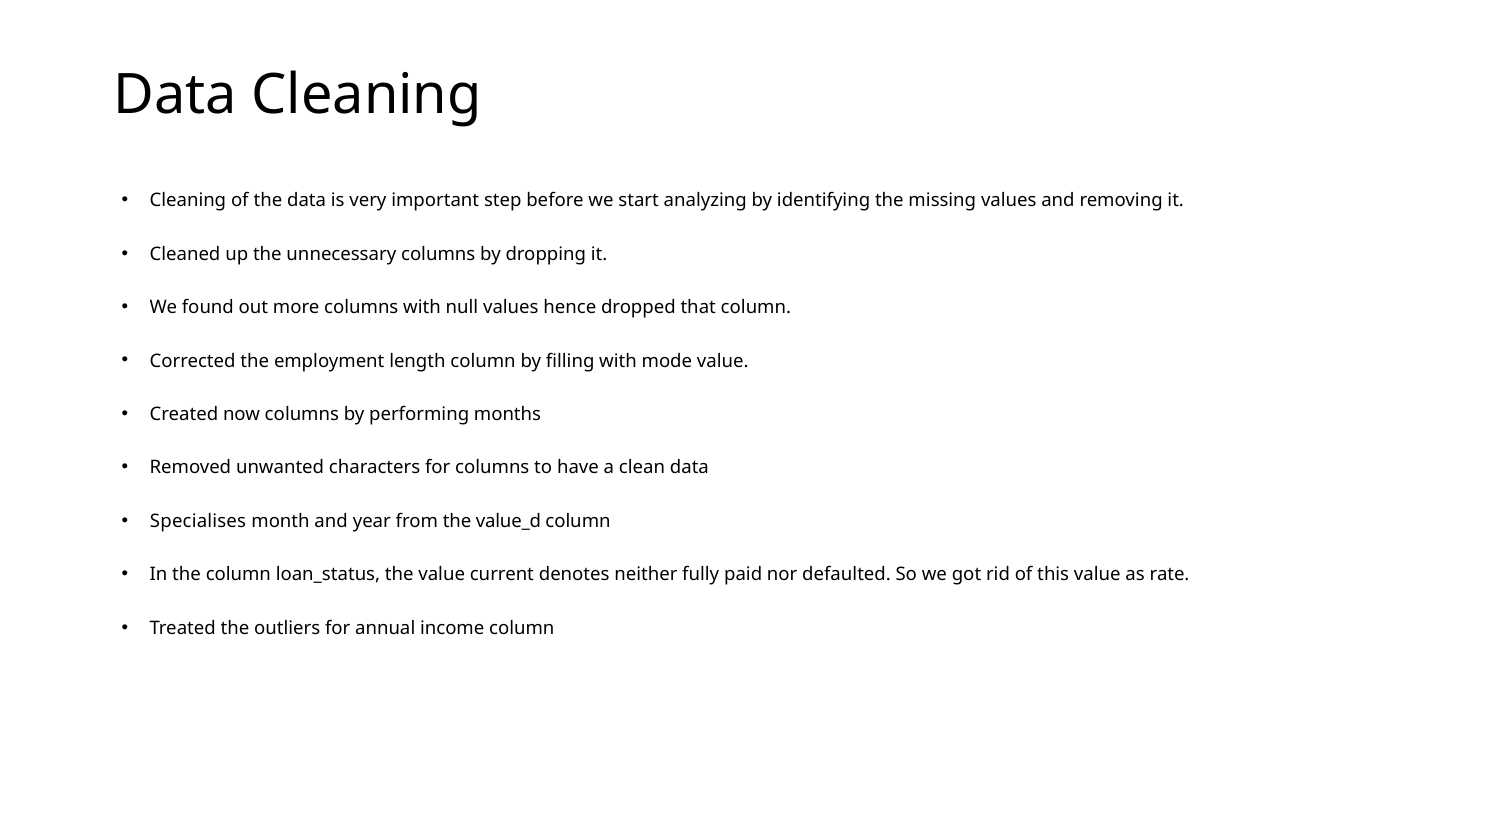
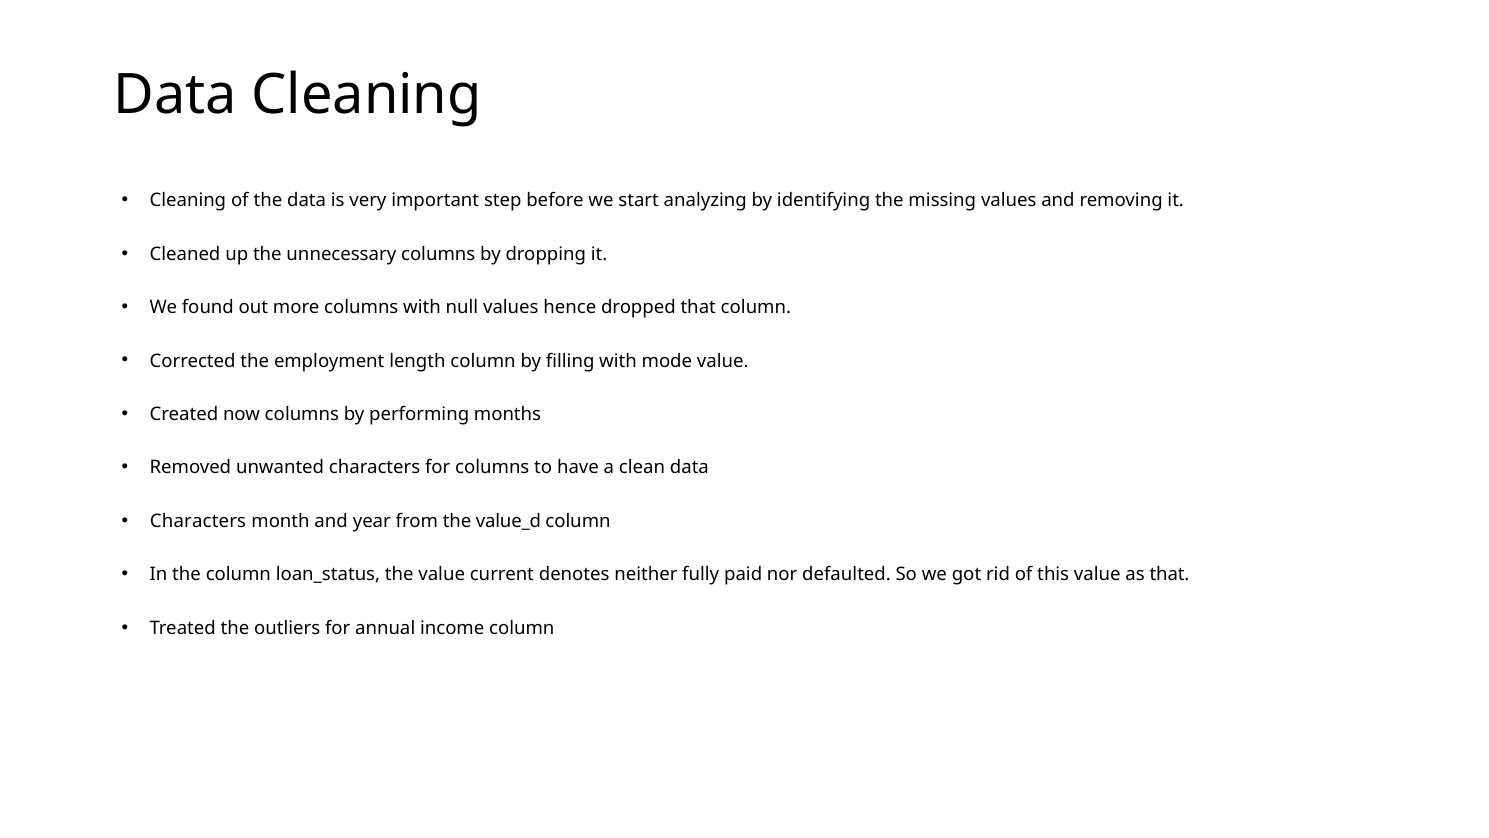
Specialises: Specialises -> Characters (198, 521)
as rate: rate -> that (1170, 575)
